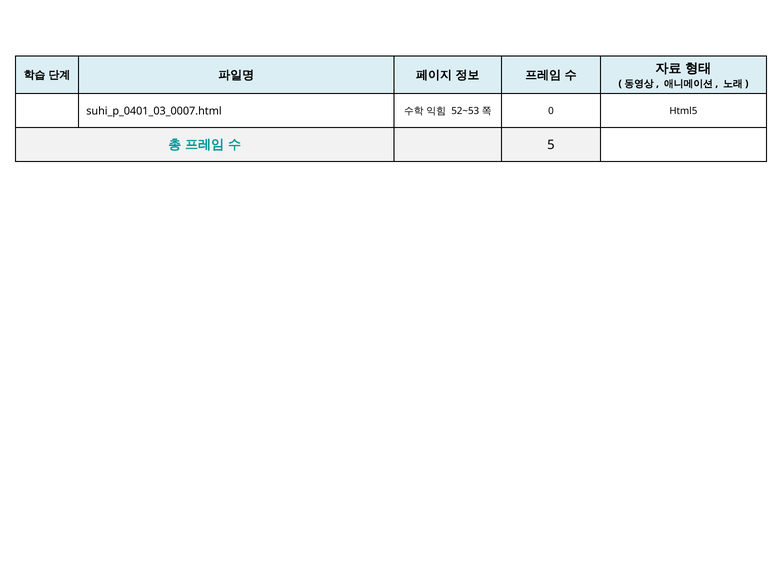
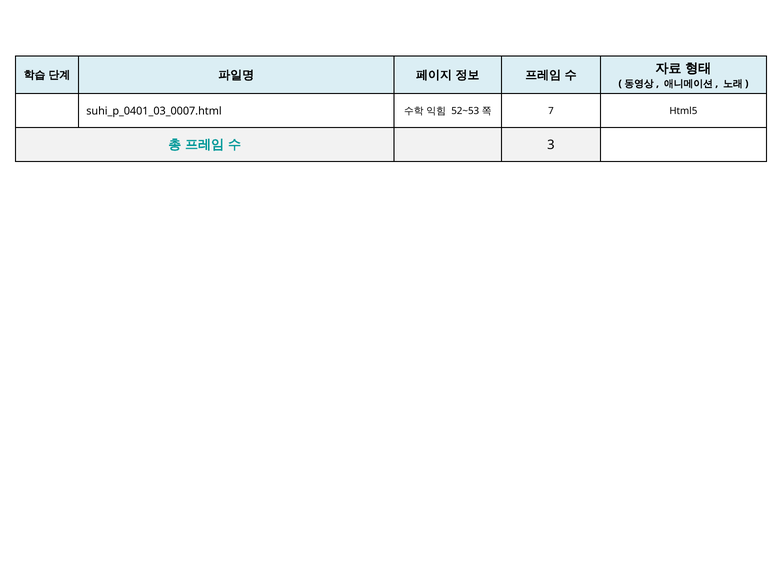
0: 0 -> 7 (551, 111)
5: 5 -> 3 (551, 145)
